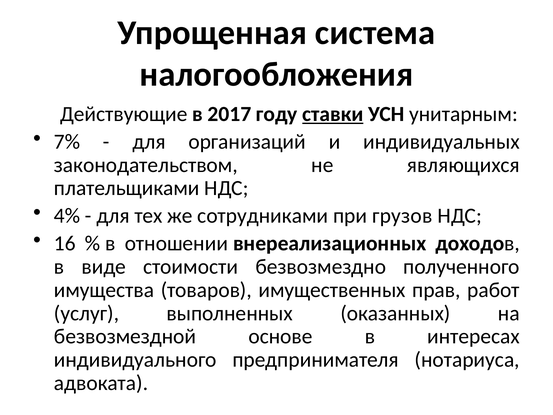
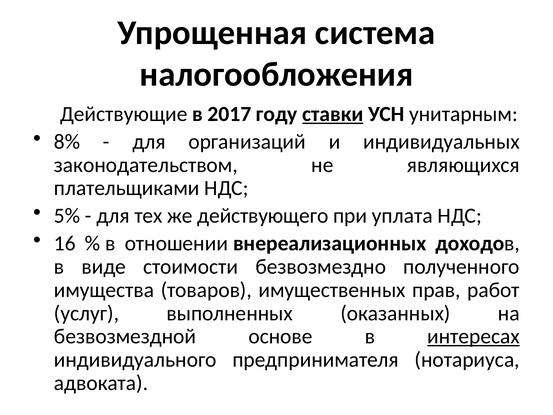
7%: 7% -> 8% (67, 142)
4%: 4% -> 5% (67, 216)
сотрудниками: сотрудниками -> действующего (263, 216)
грузов: грузов -> уплата (402, 216)
интересах underline: none -> present (473, 336)
